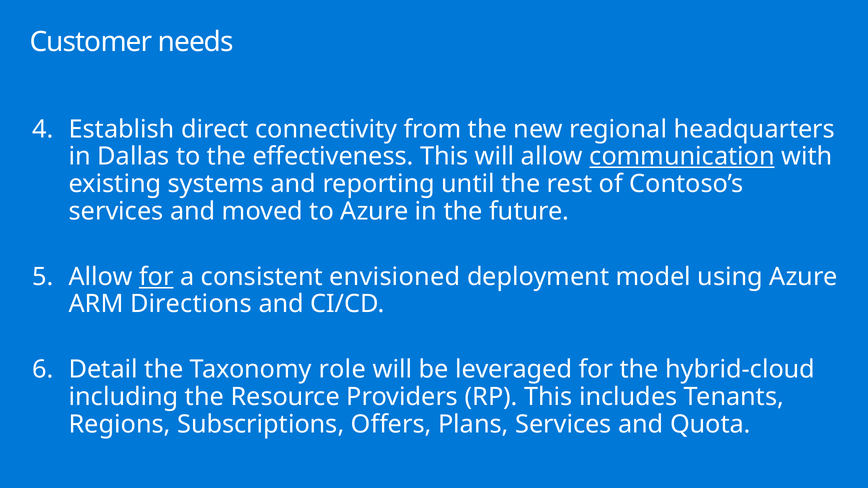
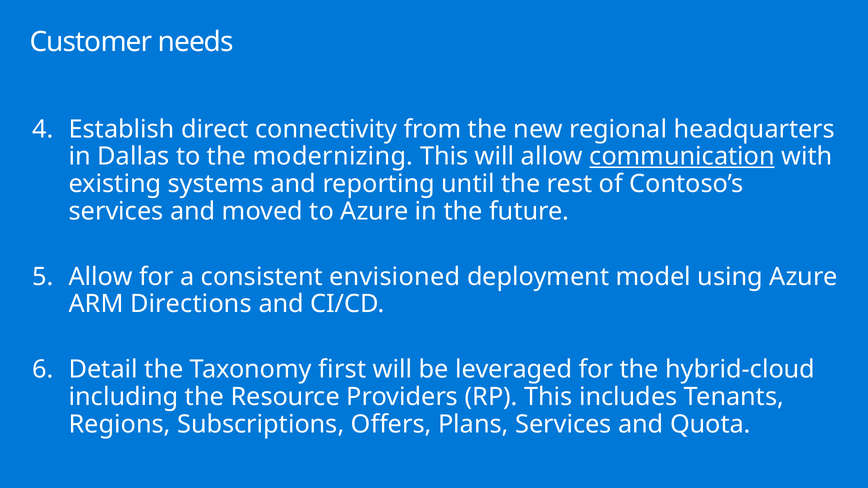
effectiveness: effectiveness -> modernizing (333, 157)
for underline: present -> none (156, 277)
role: role -> first (342, 370)
